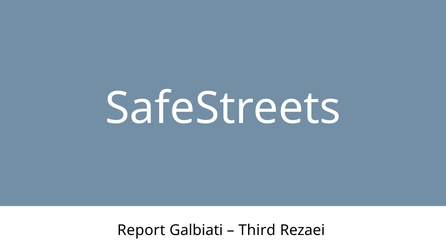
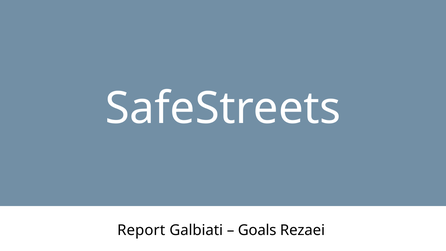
Third: Third -> Goals (257, 230)
